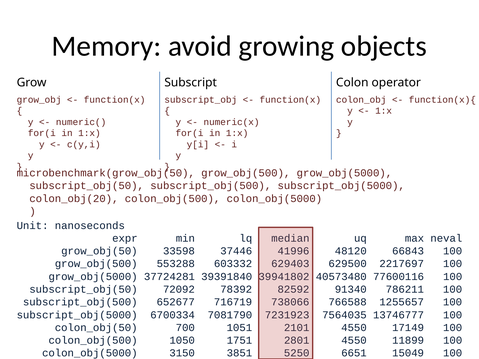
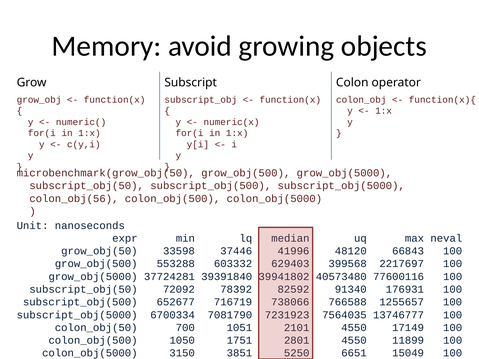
colon_obj(20: colon_obj(20 -> colon_obj(56 (74, 199)
629500: 629500 -> 399568 (348, 264)
786211: 786211 -> 176931 (405, 290)
